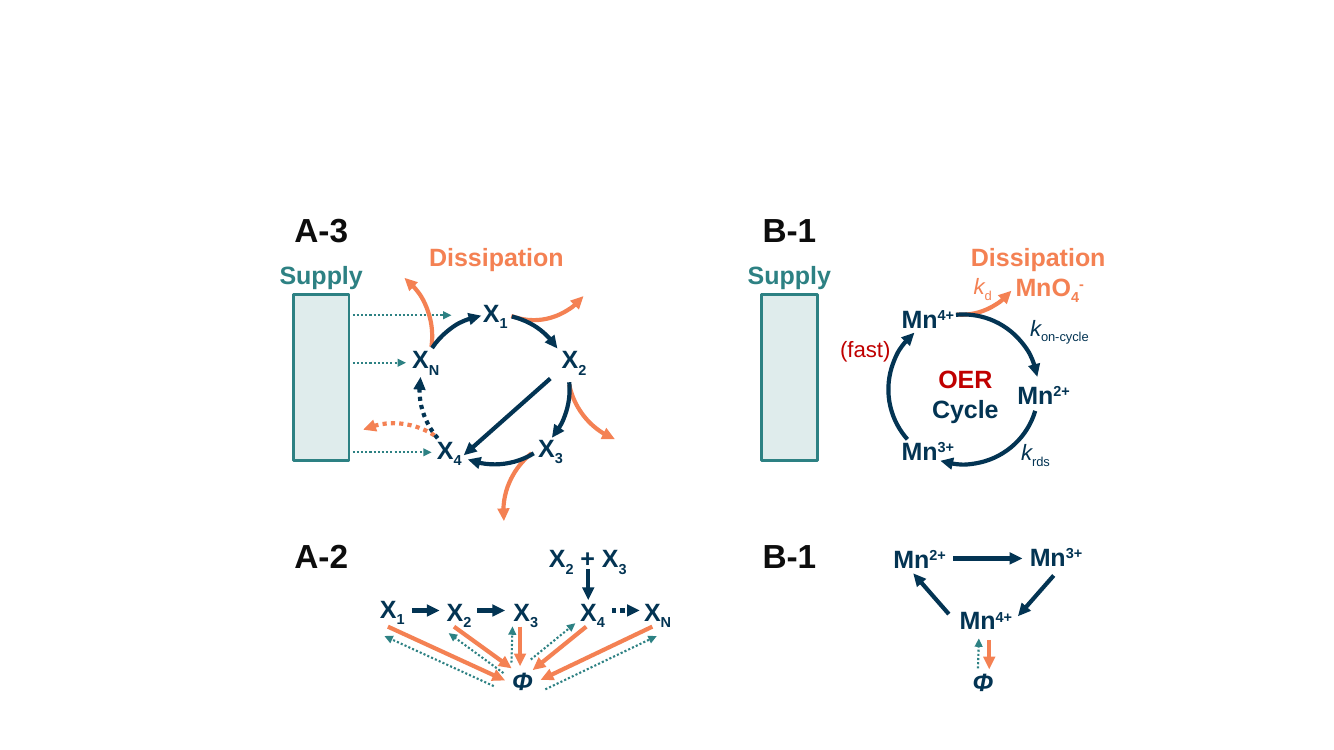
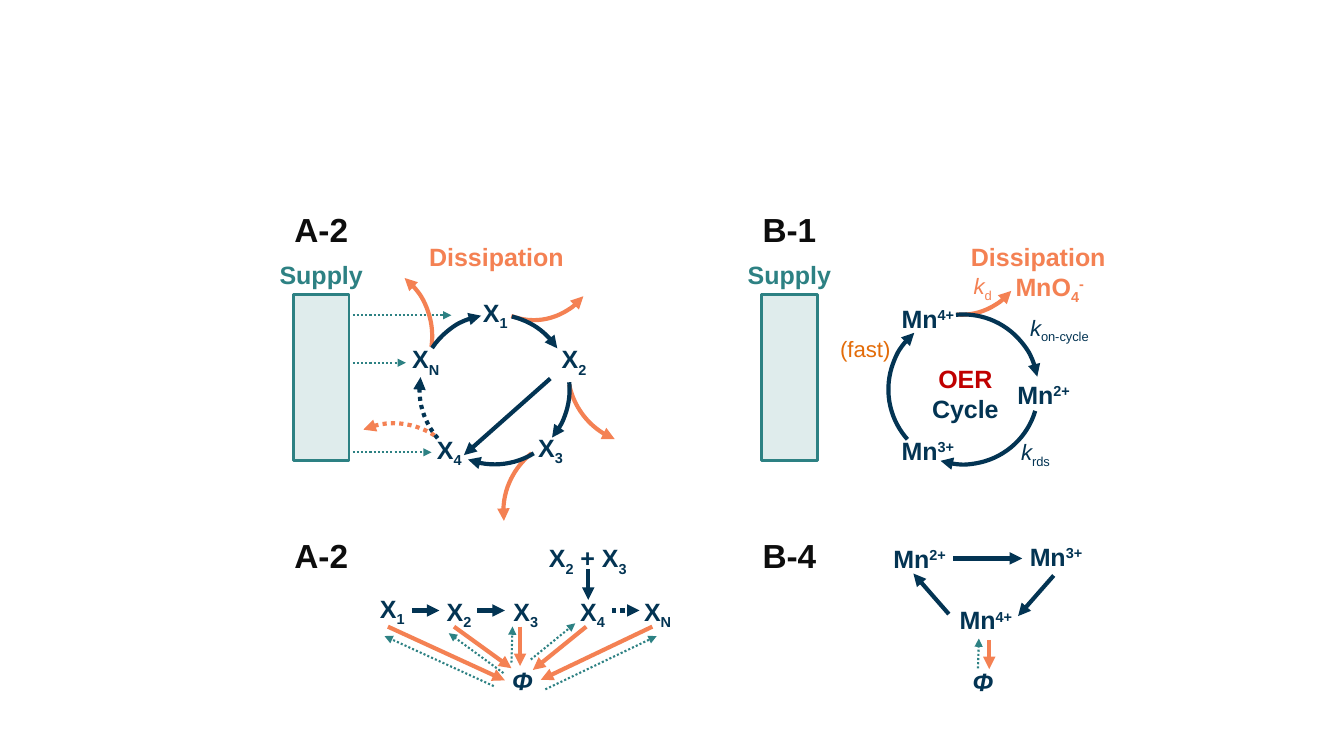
A-3: A-3 -> A-2 (321, 231)
fast colour: red -> orange (865, 351)
A-2 B-1: B-1 -> B-4 (789, 558)
